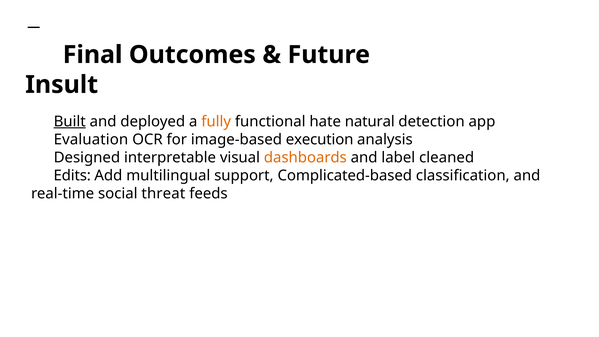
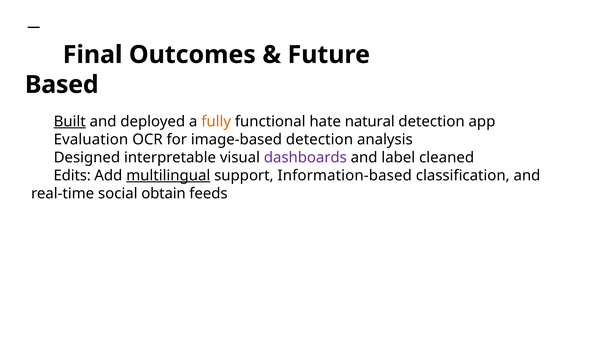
Insult: Insult -> Based (62, 85)
image-based execution: execution -> detection (319, 139)
dashboards colour: orange -> purple (305, 157)
multilingual underline: none -> present (168, 175)
Complicated-based: Complicated-based -> Information-based (345, 175)
threat: threat -> obtain (164, 193)
